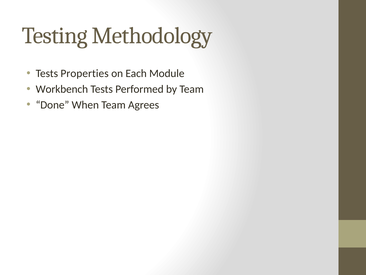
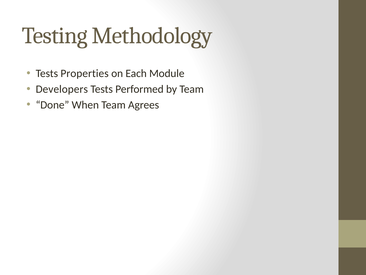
Workbench: Workbench -> Developers (62, 89)
